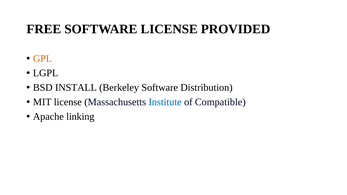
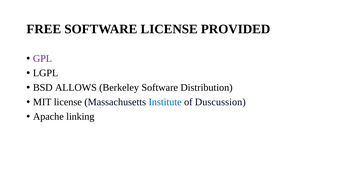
GPL colour: orange -> purple (43, 59)
INSTALL: INSTALL -> ALLOWS (76, 88)
Compatible: Compatible -> Duscussion (220, 102)
